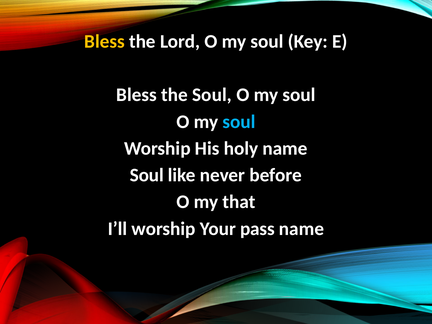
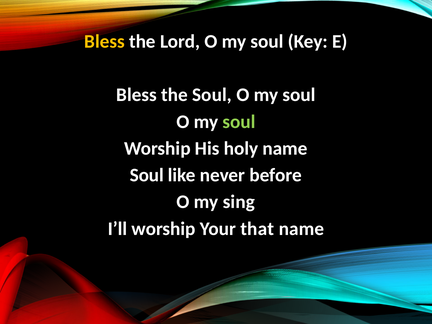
soul colour: light blue -> light green (239, 122)
that: that -> sing (239, 202)
pass: pass -> that (257, 229)
